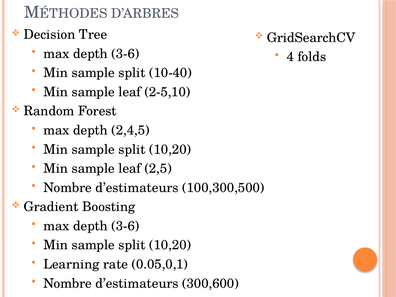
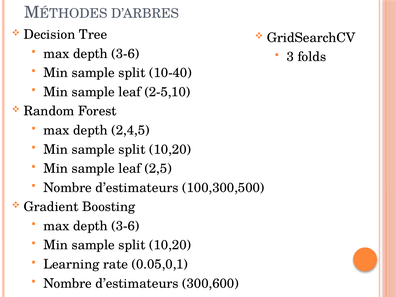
4: 4 -> 3 (290, 57)
